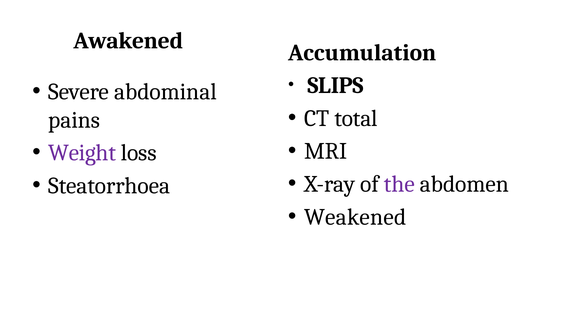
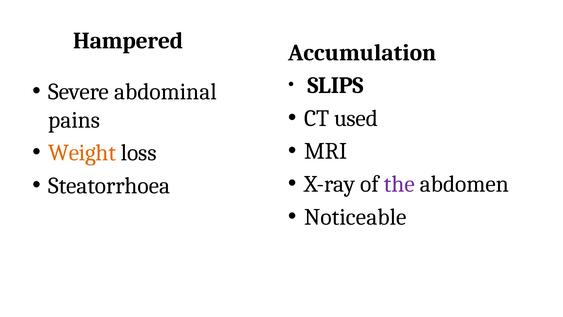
Awakened: Awakened -> Hampered (128, 41)
total: total -> used (356, 118)
Weight colour: purple -> orange (82, 153)
Weakened: Weakened -> Noticeable (355, 217)
